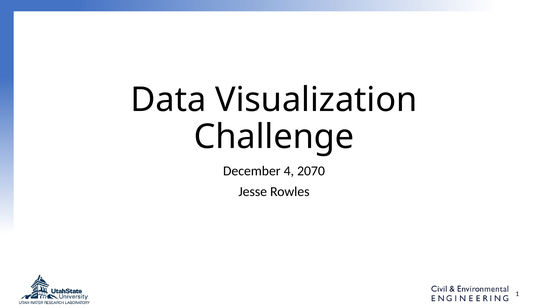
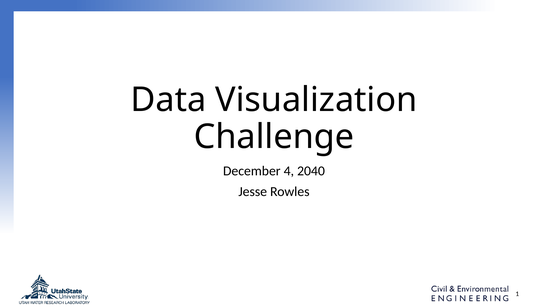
2070: 2070 -> 2040 (311, 171)
